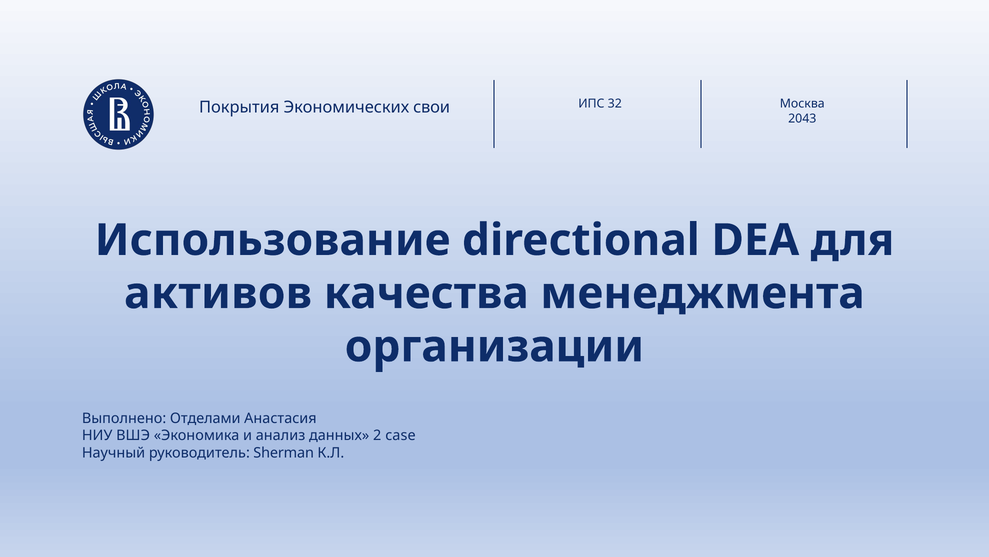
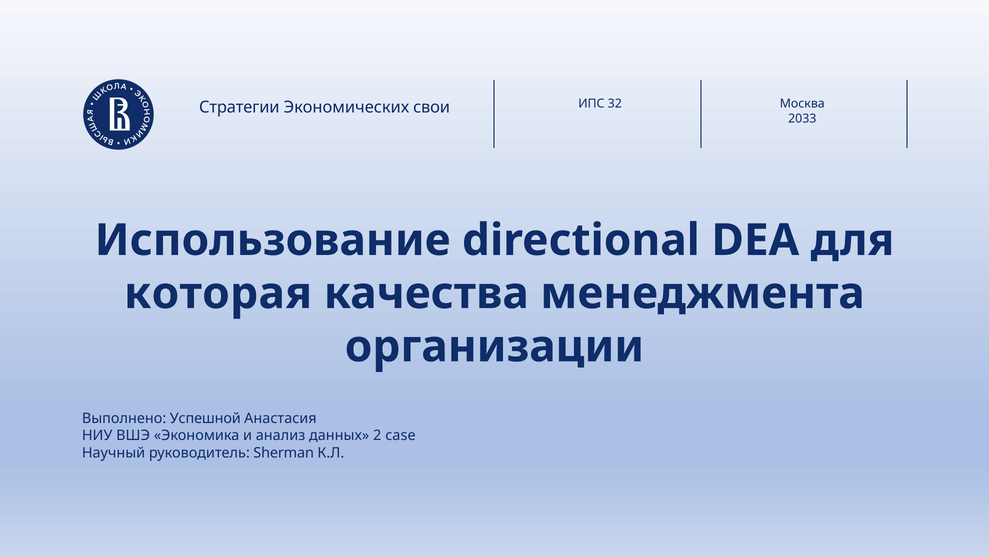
Покрытия: Покрытия -> Стратегии (239, 107)
2043: 2043 -> 2033 (802, 118)
активов: активов -> которая (218, 293)
Отделами: Отделами -> Успешной (205, 418)
